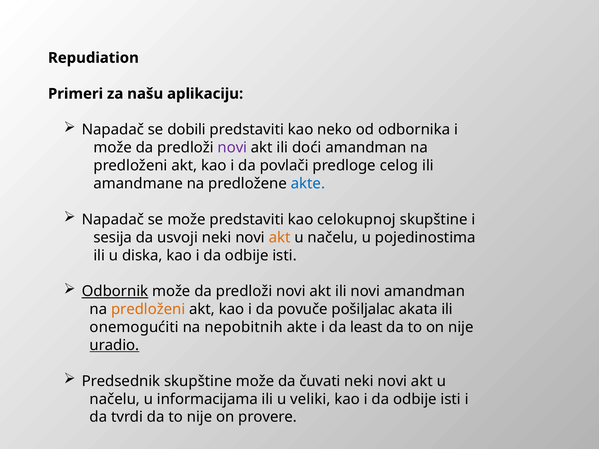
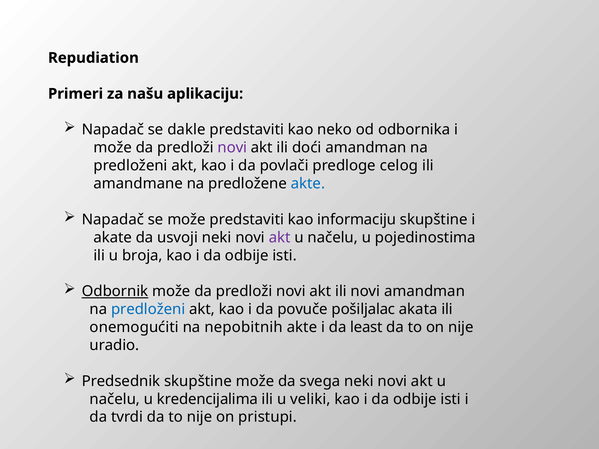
dobili: dobili -> dakle (186, 130)
celokupnoj: celokupnoj -> informaciju (357, 220)
sesija: sesija -> akate (113, 238)
akt colour: orange -> purple (280, 238)
diska: diska -> broja (142, 256)
predloženi colour: orange -> blue (148, 309)
uradio underline: present -> none (114, 345)
čuvati: čuvati -> svega (320, 381)
informacijama: informacijama -> kredencijalima (207, 399)
provere: provere -> pristupi (268, 417)
